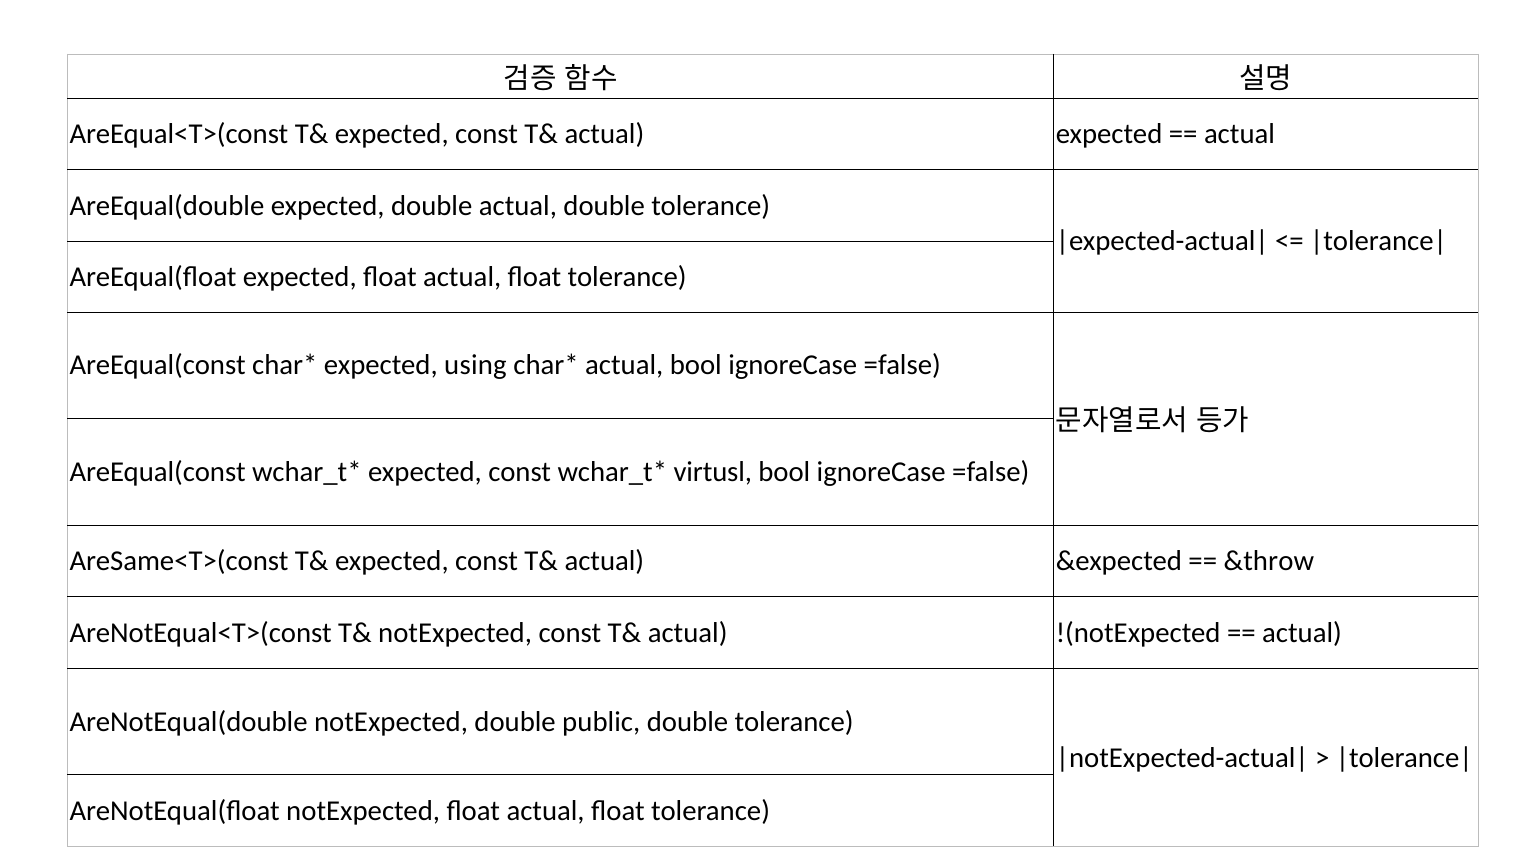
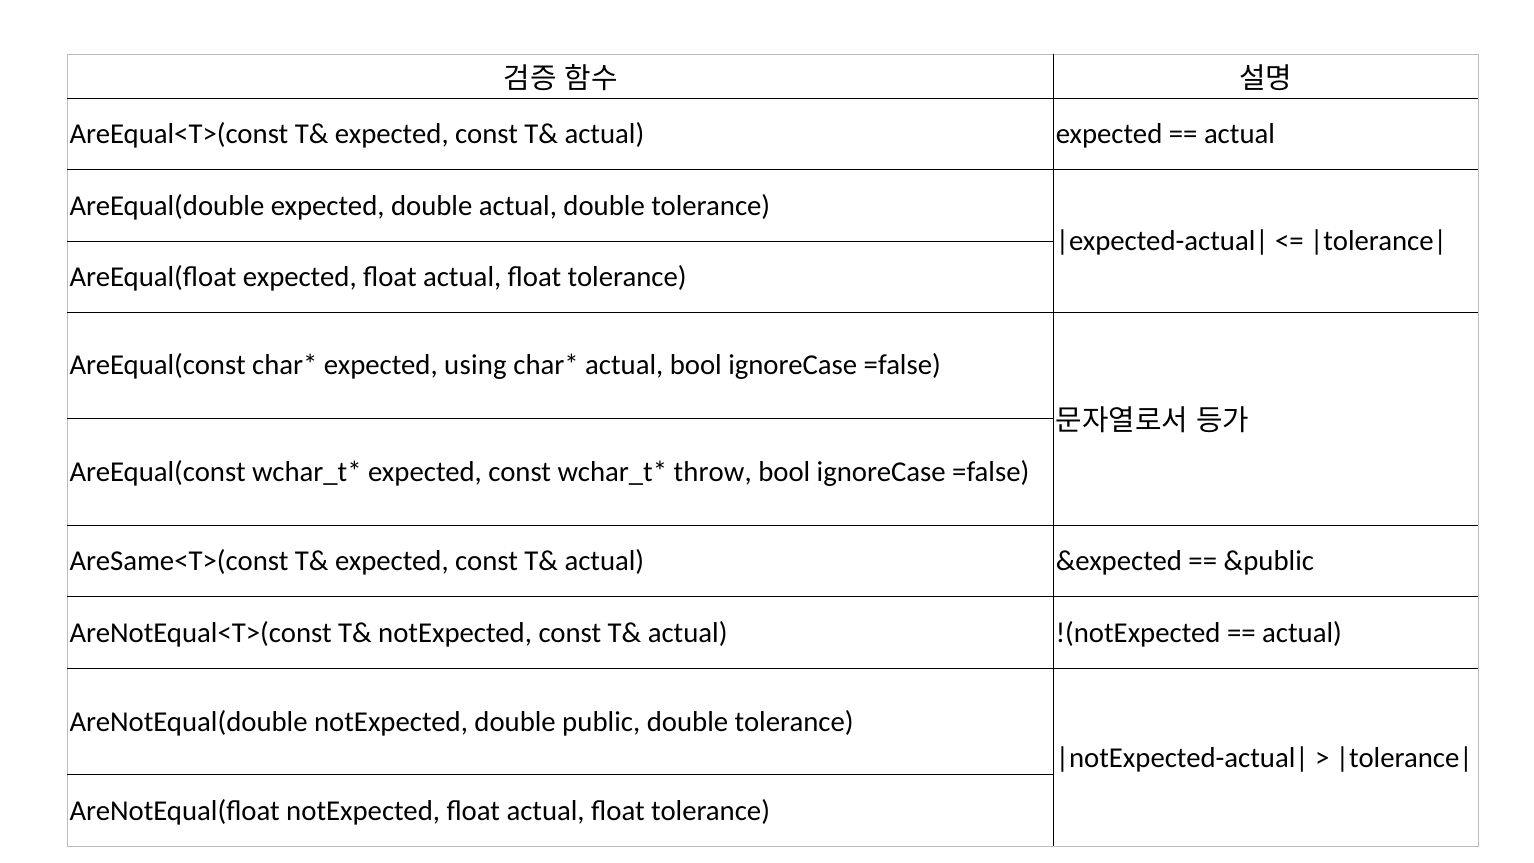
virtusl: virtusl -> throw (713, 472)
&throw: &throw -> &public (1269, 561)
